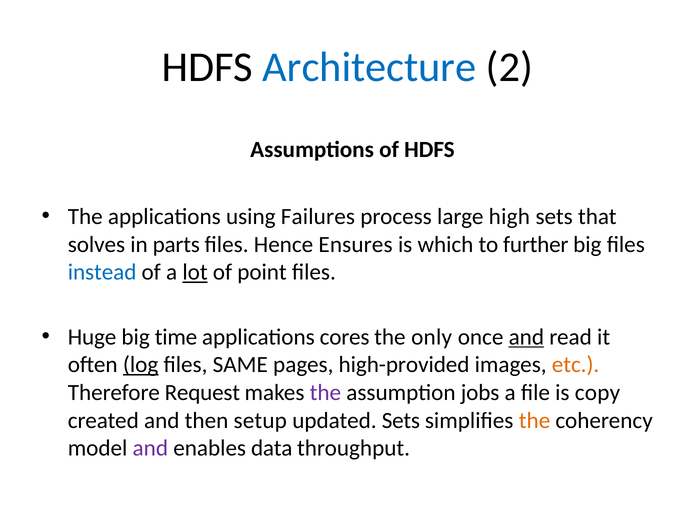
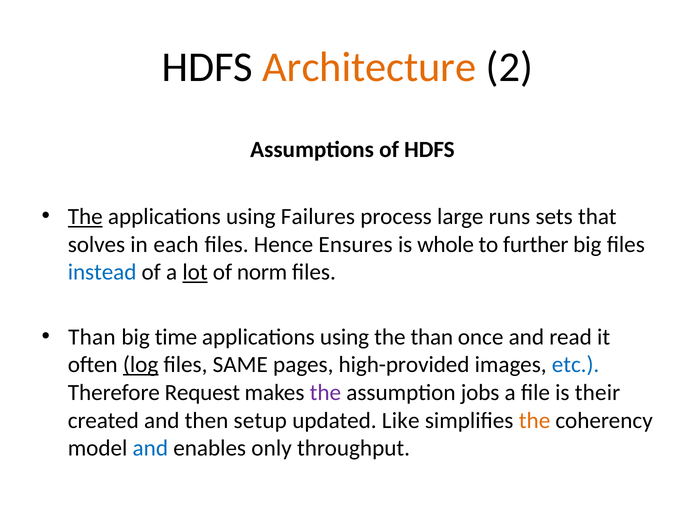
Architecture colour: blue -> orange (369, 67)
The underline: none -> present (85, 217)
high: high -> runs (509, 217)
parts: parts -> each (176, 245)
which: which -> whole (446, 245)
point: point -> norm (262, 272)
Huge: Huge -> Than (92, 337)
cores: cores -> using (345, 337)
the only: only -> than (432, 337)
and underline: present -> none (526, 337)
etc colour: orange -> blue (576, 365)
copy: copy -> their (598, 393)
updated Sets: Sets -> Like (401, 421)
and colour: purple -> blue (150, 448)
data: data -> only (272, 448)
